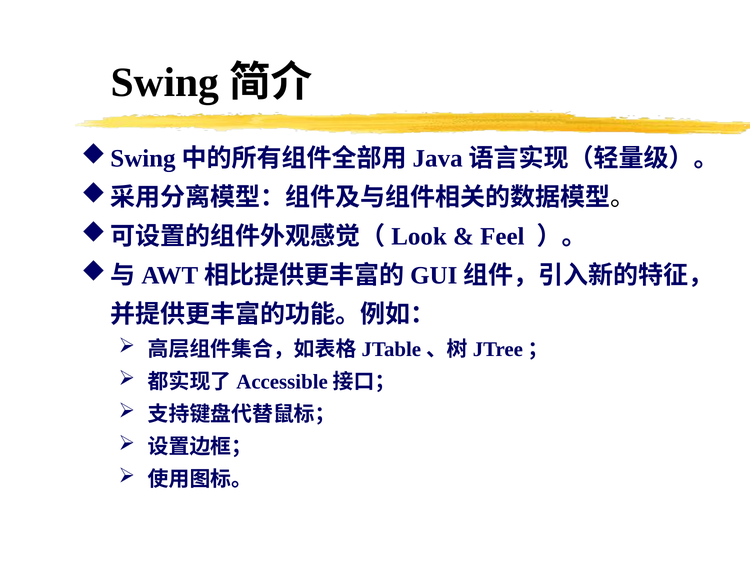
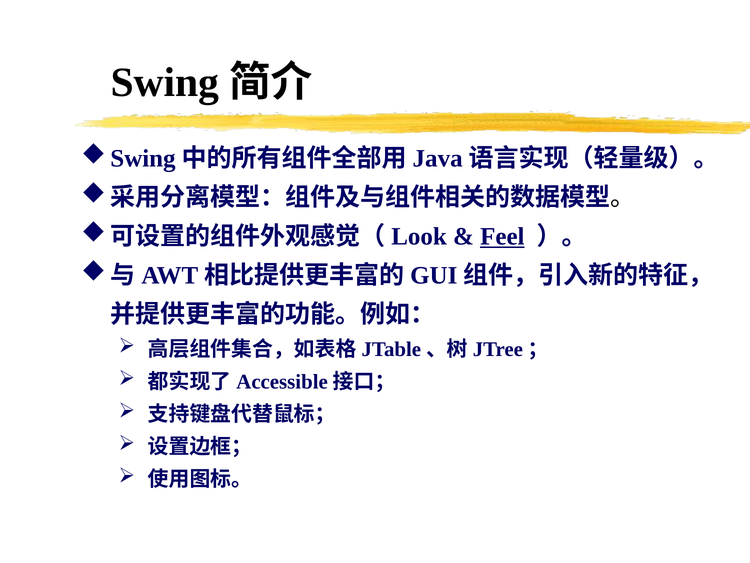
Feel underline: none -> present (502, 236)
